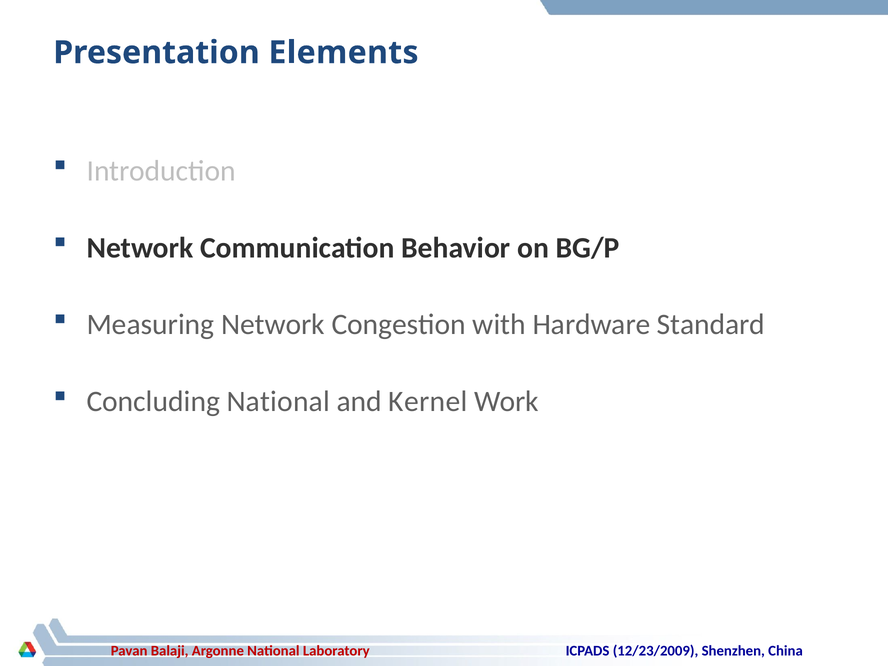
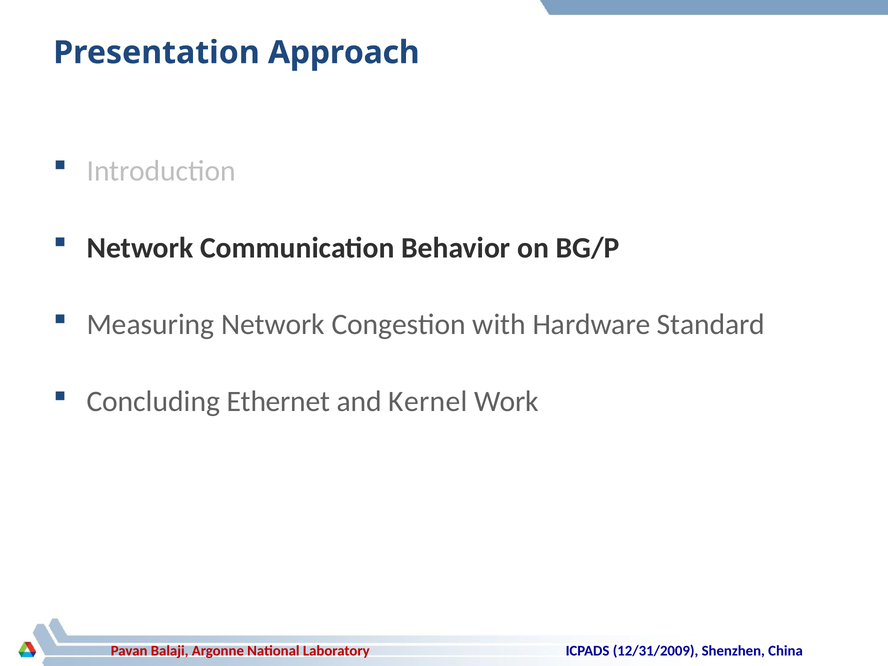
Elements: Elements -> Approach (344, 53)
Concluding National: National -> Ethernet (278, 402)
12/23/2009: 12/23/2009 -> 12/31/2009 (656, 651)
